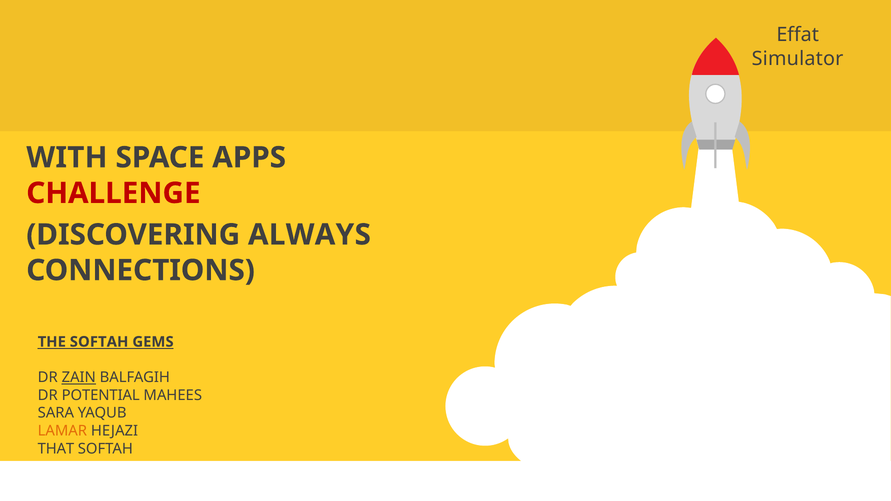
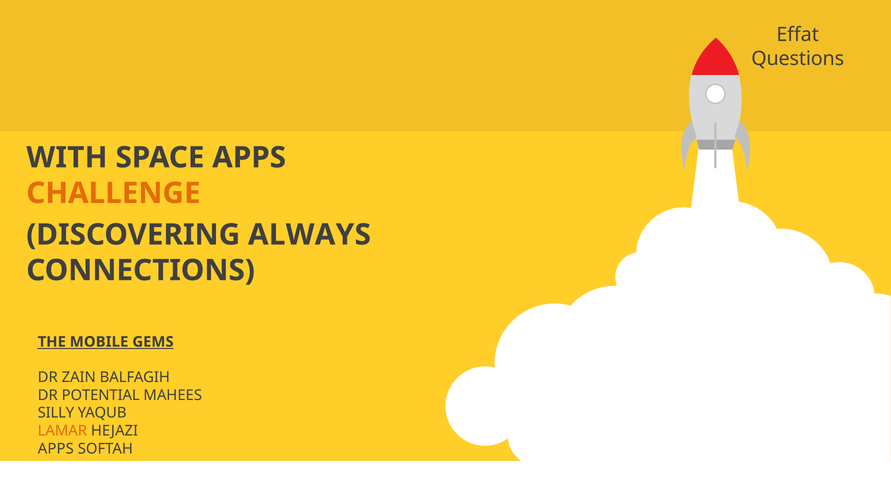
Simulator: Simulator -> Questions (798, 59)
CHALLENGE colour: red -> orange (113, 193)
THE SOFTAH: SOFTAH -> MOBILE (99, 342)
ZAIN underline: present -> none (79, 378)
SARA: SARA -> SILLY (56, 413)
THAT: THAT -> APPS (56, 449)
